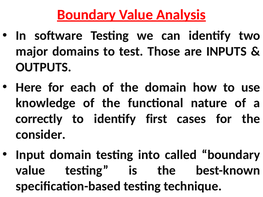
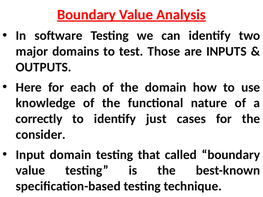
first: first -> just (156, 119)
into: into -> that (149, 155)
